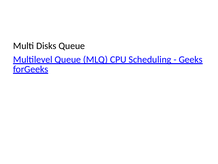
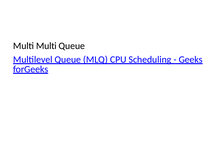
Multi Disks: Disks -> Multi (46, 46)
